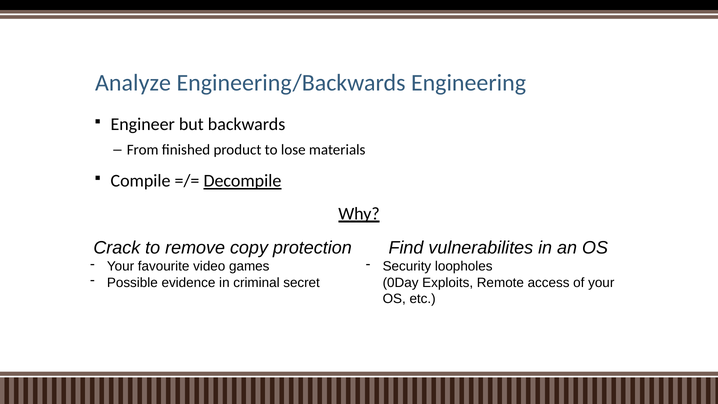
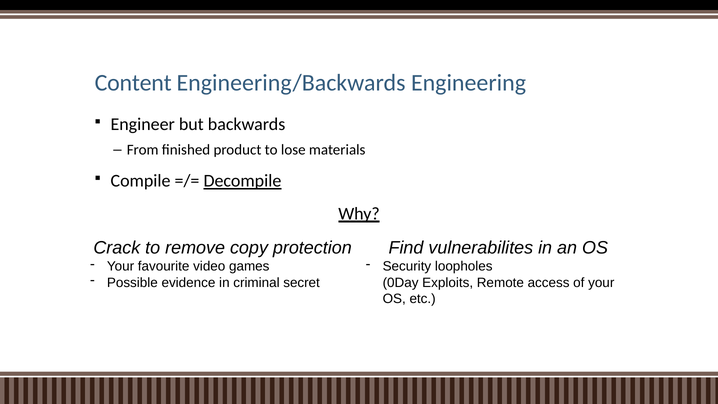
Analyze: Analyze -> Content (133, 83)
